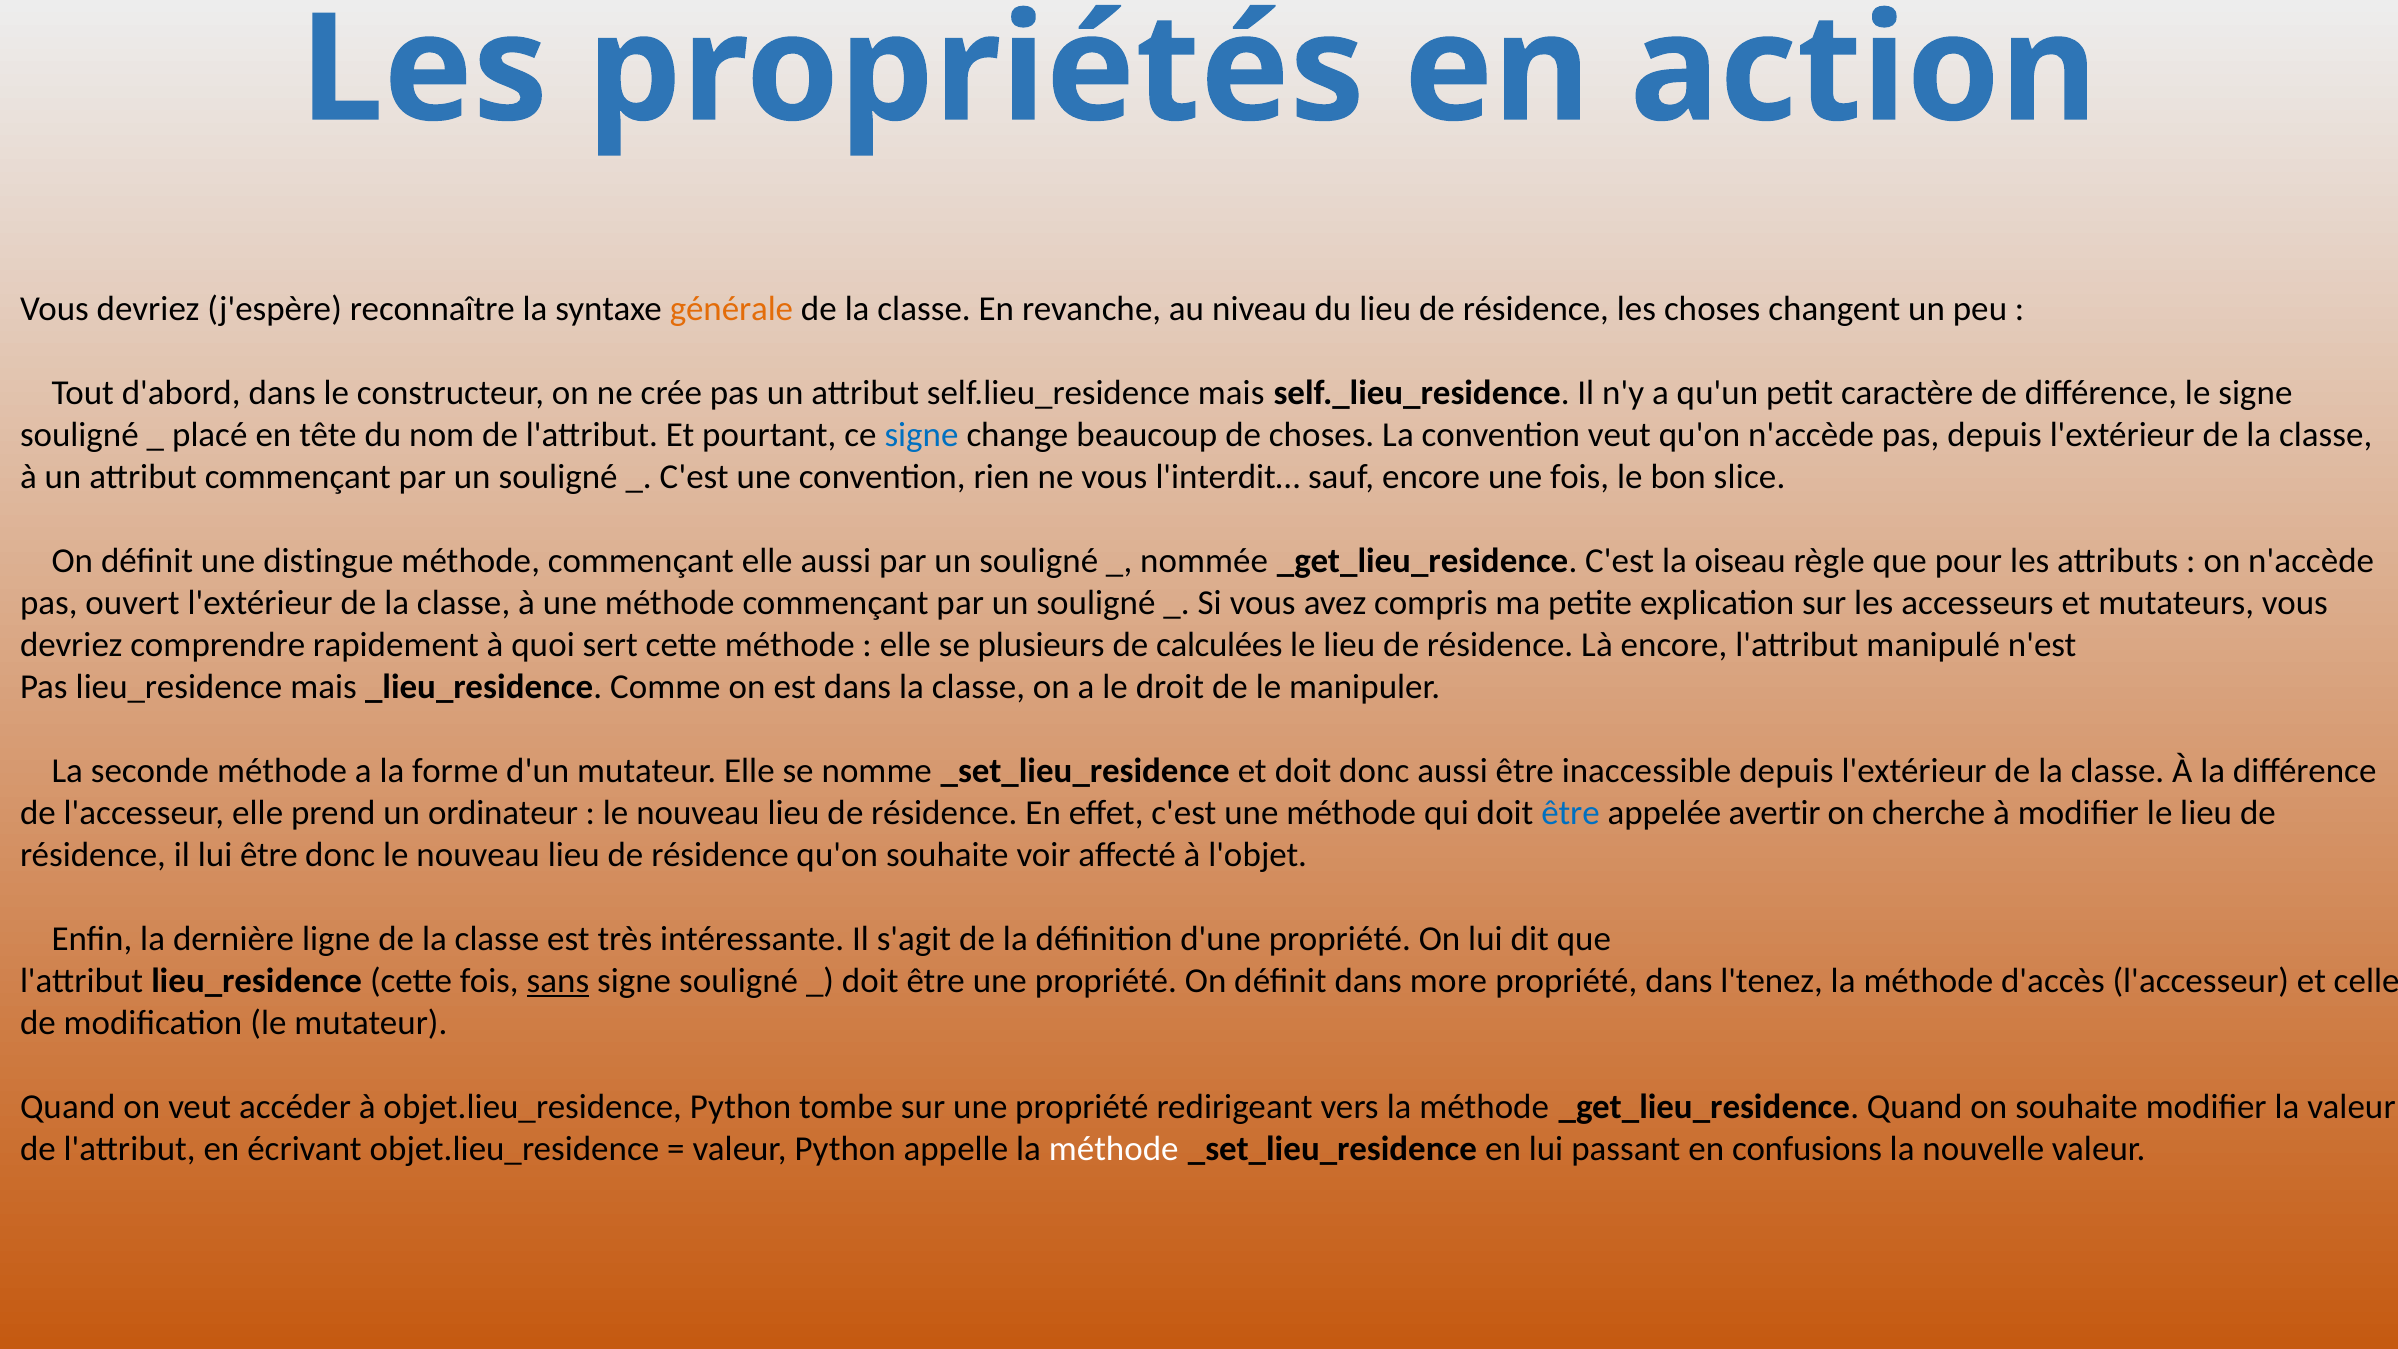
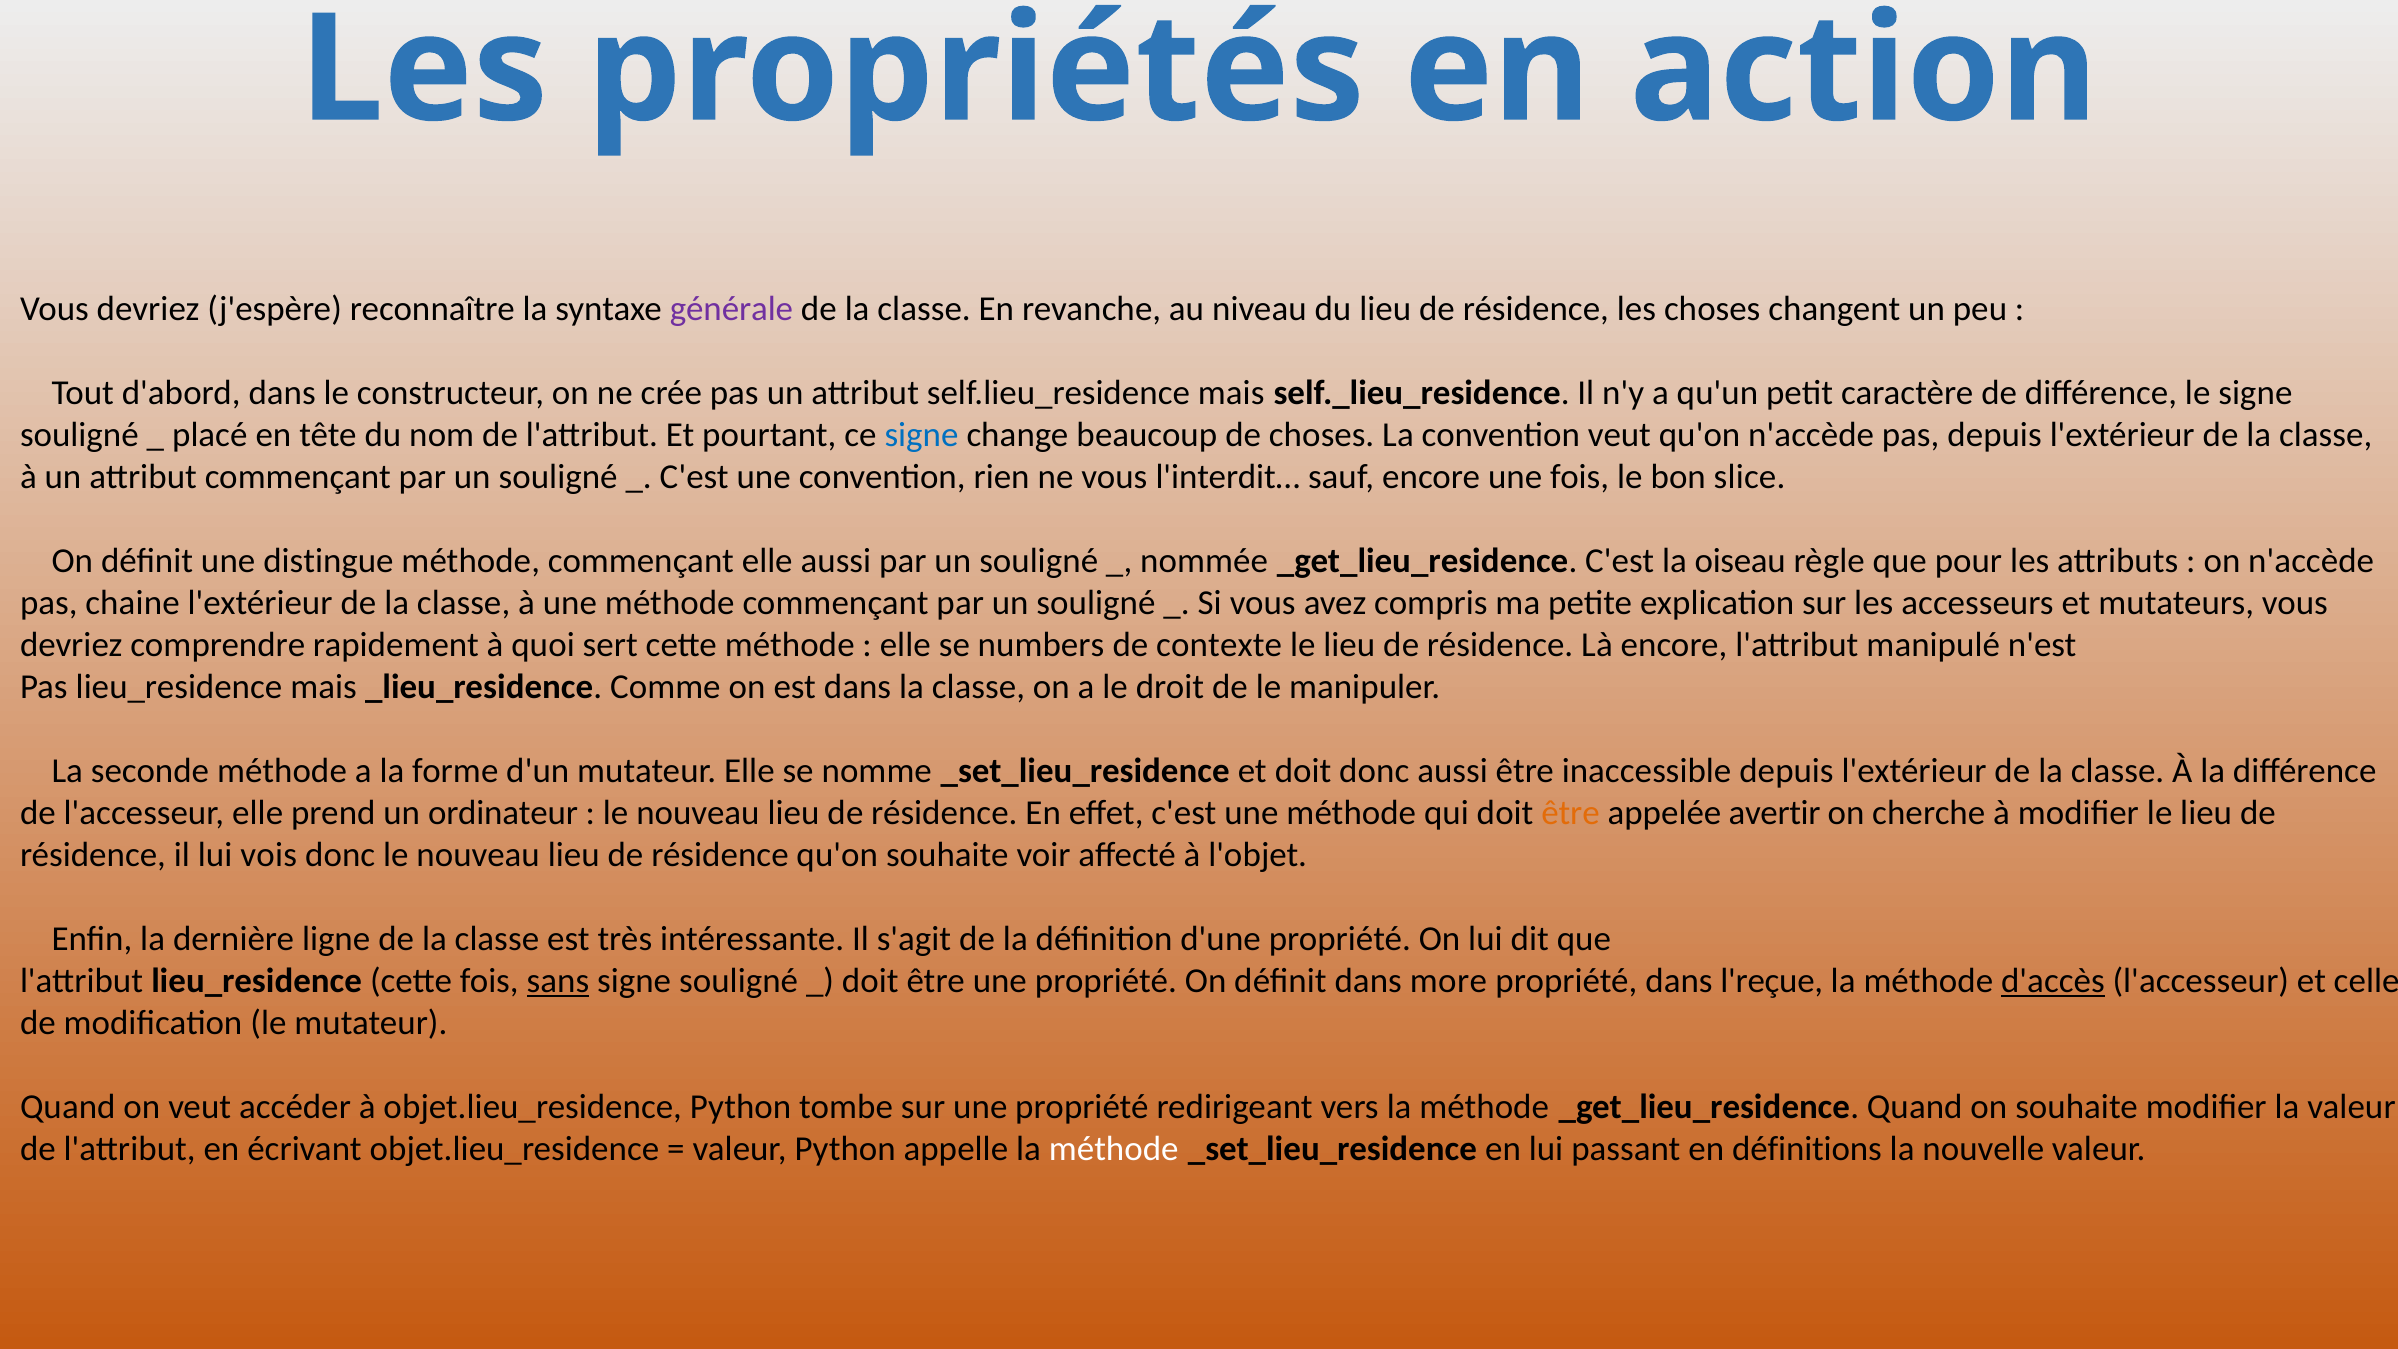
générale colour: orange -> purple (731, 309)
ouvert: ouvert -> chaine (132, 603)
plusieurs: plusieurs -> numbers (1041, 645)
calculées: calculées -> contexte (1219, 645)
être colour: blue -> orange (1571, 813)
lui être: être -> vois (269, 855)
l'tenez: l'tenez -> l'reçue (1772, 981)
d'accès underline: none -> present (2053, 981)
confusions: confusions -> définitions (1807, 1149)
